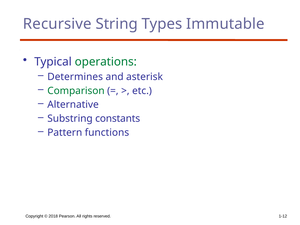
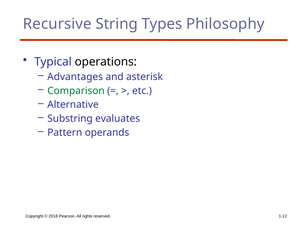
Immutable: Immutable -> Philosophy (225, 24)
operations colour: green -> black (106, 62)
Determines: Determines -> Advantages (75, 77)
constants: constants -> evaluates (118, 119)
functions: functions -> operands (107, 133)
